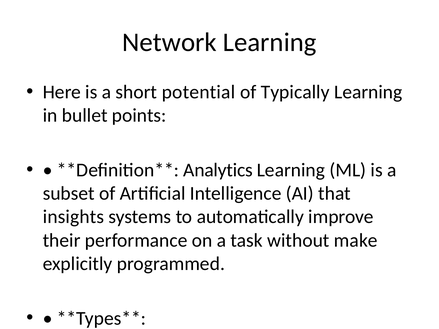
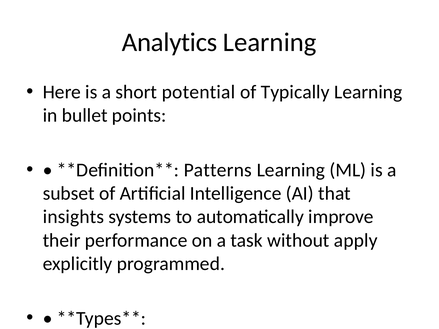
Network: Network -> Analytics (170, 42)
Analytics: Analytics -> Patterns (218, 170)
without make: make -> apply (356, 240)
